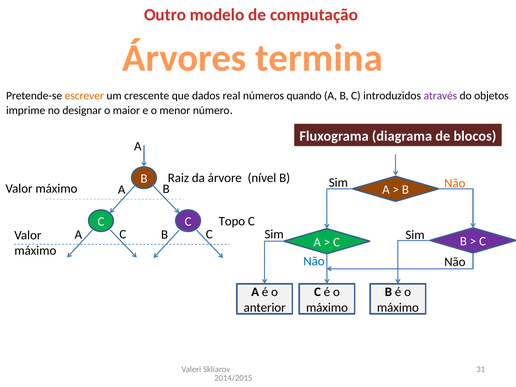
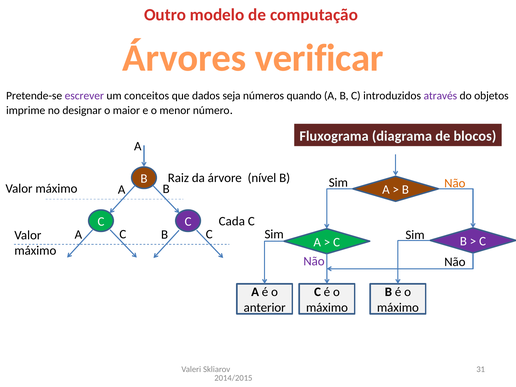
termina: termina -> verificar (319, 58)
escrever colour: orange -> purple (84, 96)
crescente: crescente -> conceitos (147, 96)
real: real -> seja (232, 96)
Topo: Topo -> Cada (232, 221)
Não colour: blue -> purple (314, 261)
